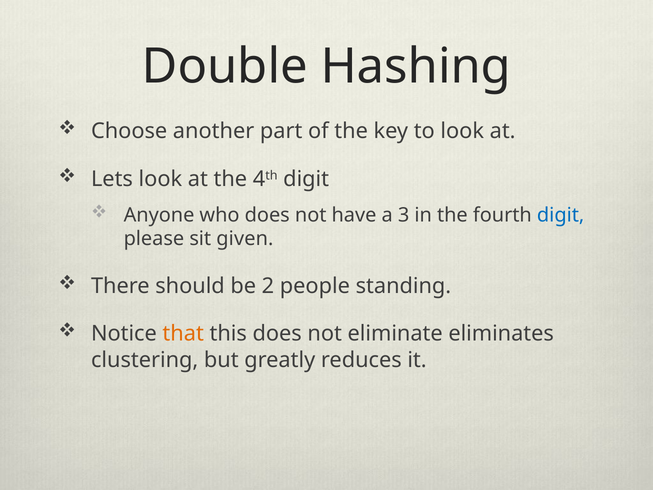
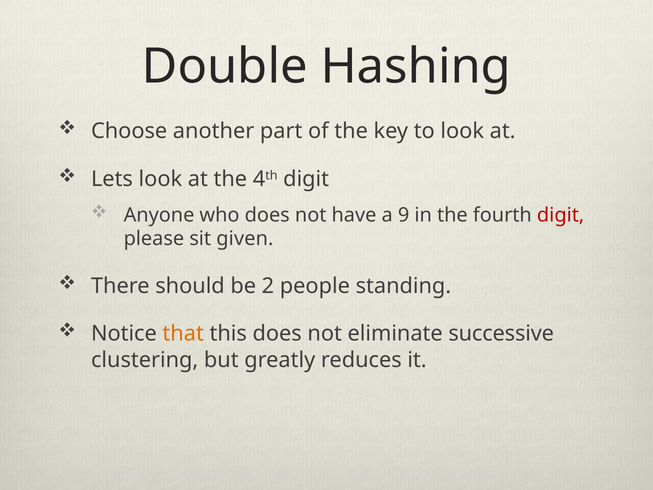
3: 3 -> 9 (404, 215)
digit colour: blue -> red (561, 215)
eliminates: eliminates -> successive (501, 334)
